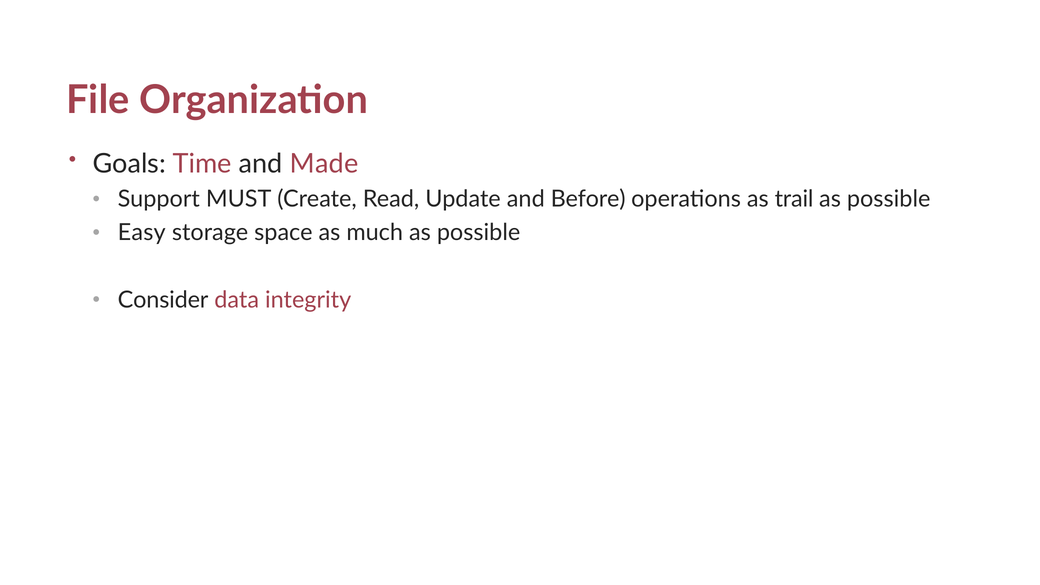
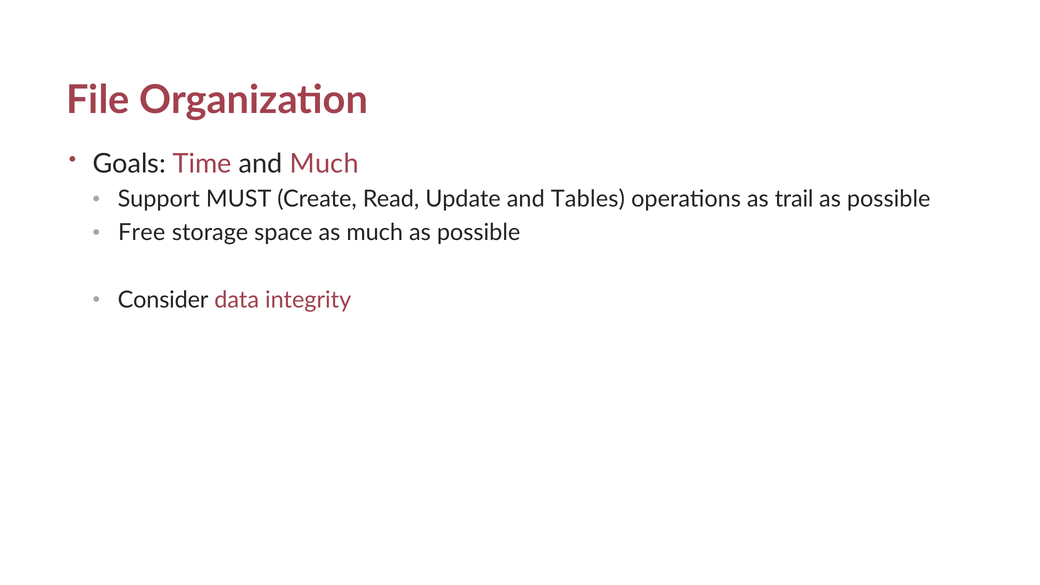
and Made: Made -> Much (324, 164)
Before: Before -> Tables (588, 199)
Easy: Easy -> Free (142, 233)
